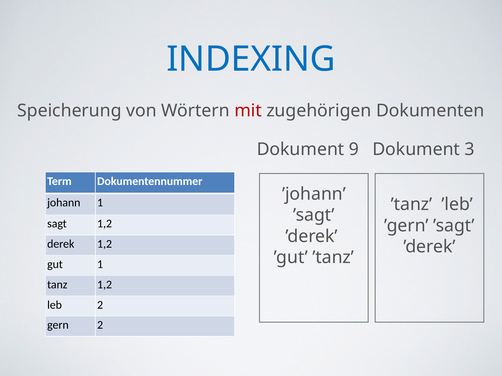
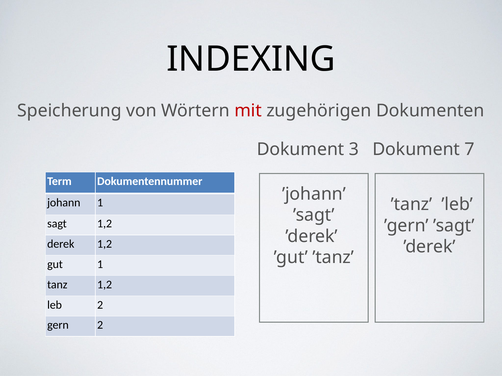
INDEXING colour: blue -> black (251, 59)
9: 9 -> 3 (354, 149)
3: 3 -> 7 (470, 149)
